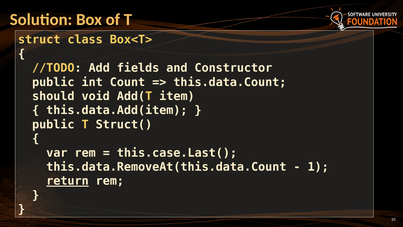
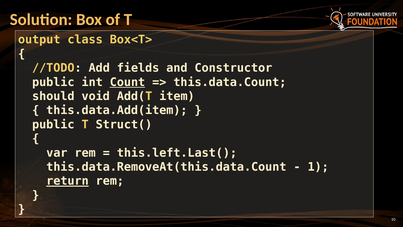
struct: struct -> output (39, 40)
Count underline: none -> present (127, 82)
this.case.Last(: this.case.Last( -> this.left.Last( (177, 153)
